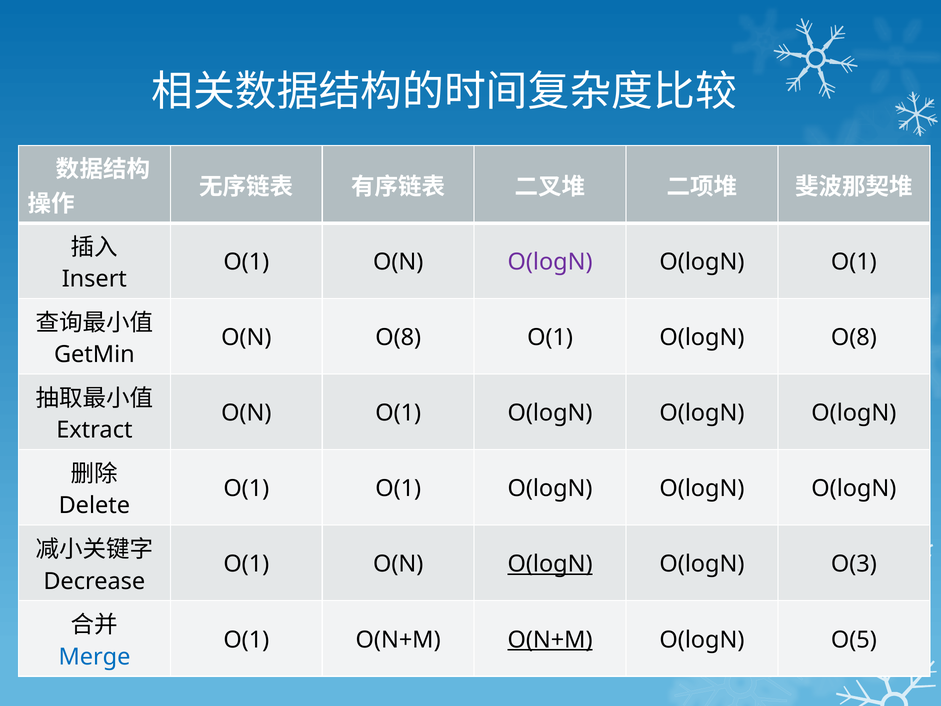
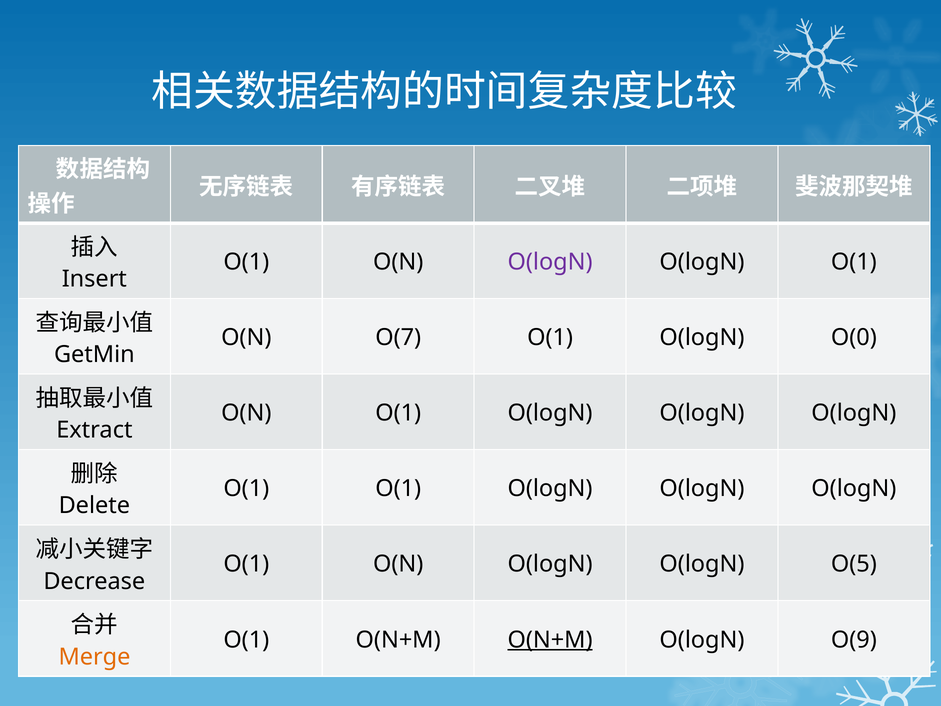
O(N O(8: O(8 -> O(7 (398, 338)
O(logN O(8: O(8 -> O(0 (854, 338)
O(logN underline: present -> none (550, 564)
O(3: O(3 -> O(5 (854, 564)
O(5: O(5 -> O(9 (854, 640)
Merge colour: blue -> orange (94, 657)
